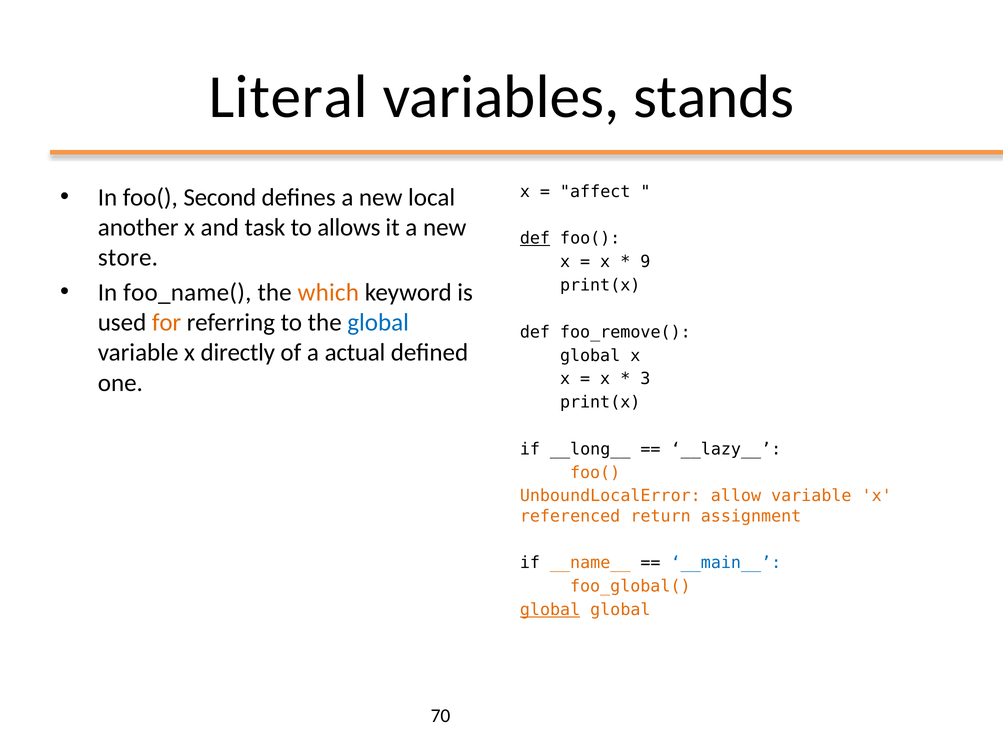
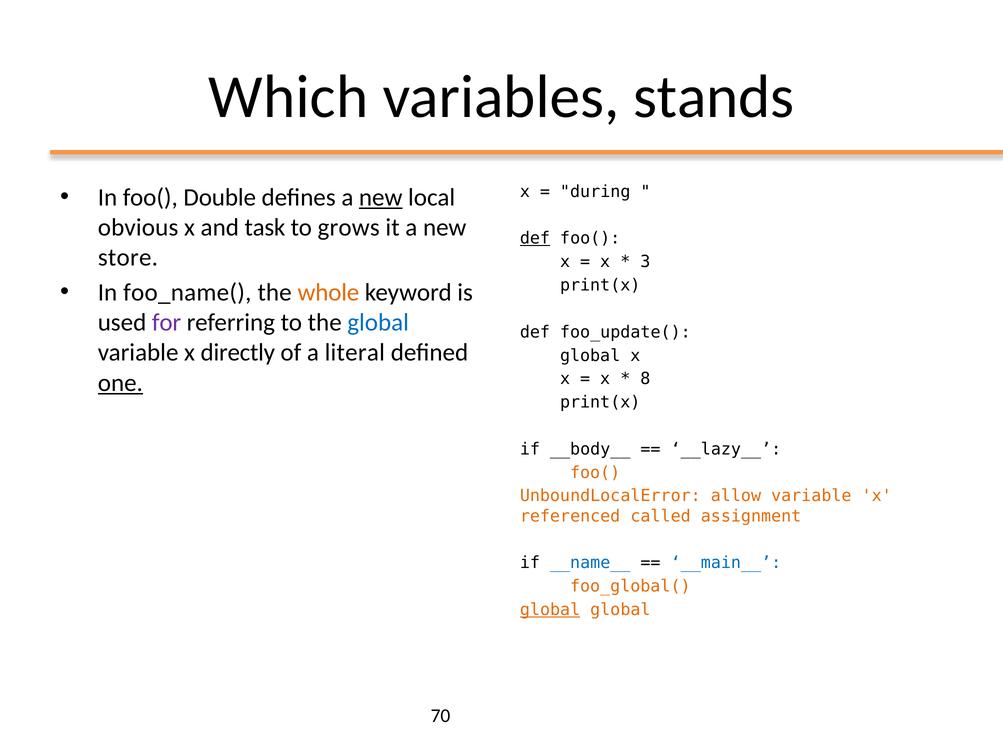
Literal: Literal -> Which (288, 97)
Second: Second -> Double (220, 197)
new underline: none -> present (381, 197)
affect: affect -> during (595, 192)
another: another -> obvious (138, 227)
allows: allows -> grows (349, 227)
9: 9 -> 3 (645, 262)
which: which -> whole (328, 293)
for colour: orange -> purple (167, 323)
foo_remove(: foo_remove( -> foo_update( (625, 332)
actual: actual -> literal (355, 353)
3: 3 -> 8 (645, 379)
one underline: none -> present (120, 383)
__long__: __long__ -> __body__ (590, 449)
return: return -> called (661, 516)
__name__ colour: orange -> blue (590, 563)
